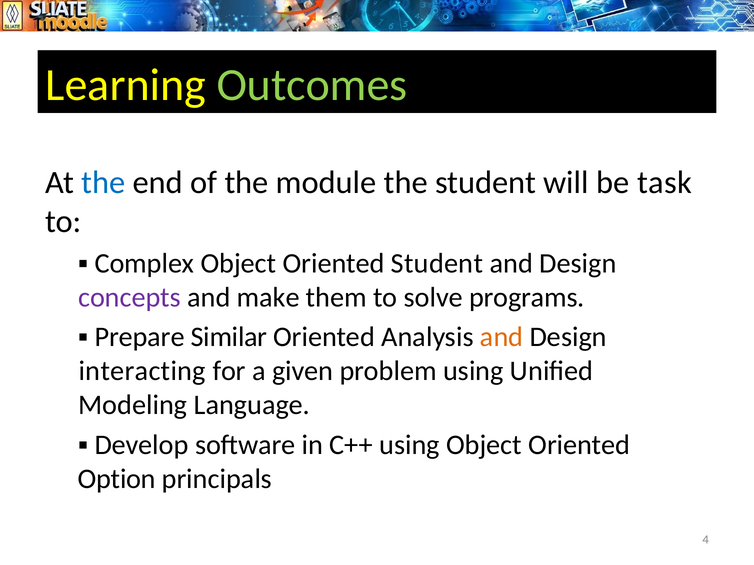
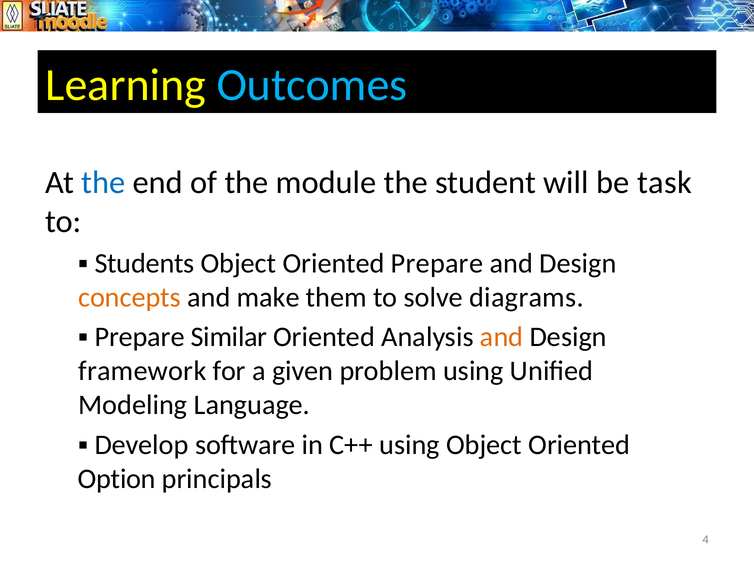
Outcomes colour: light green -> light blue (312, 85)
Complex: Complex -> Students (144, 264)
Oriented Student: Student -> Prepare (437, 264)
concepts colour: purple -> orange (130, 298)
programs: programs -> diagrams (527, 298)
interacting: interacting -> framework (142, 371)
